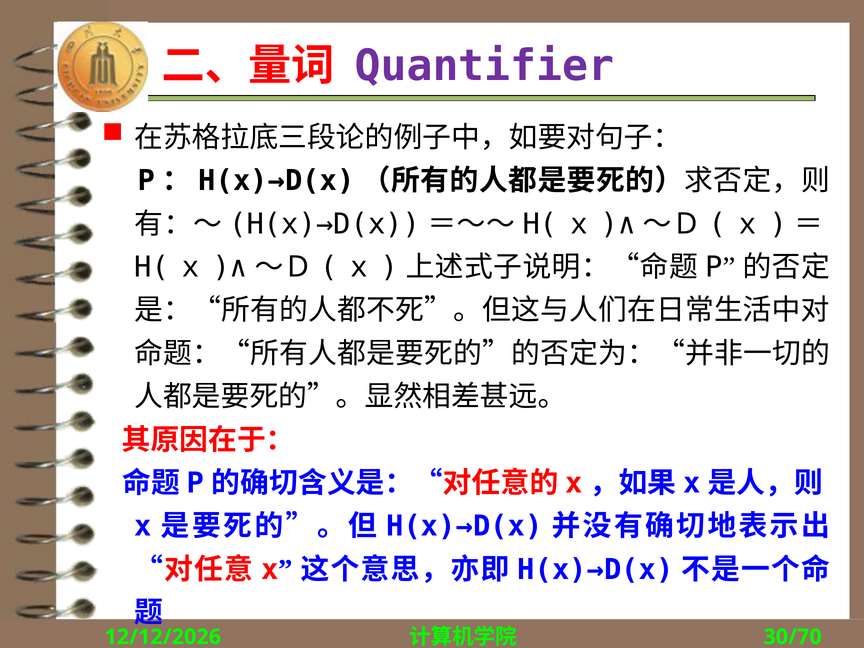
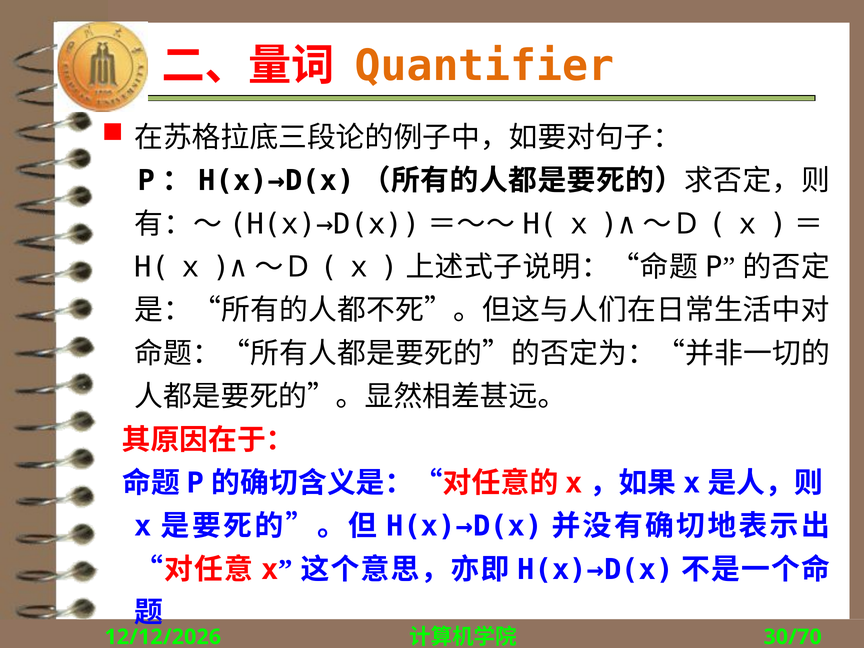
Quantifier colour: purple -> orange (484, 66)
